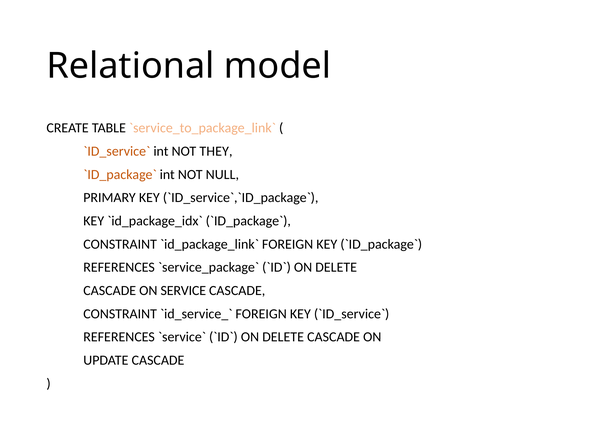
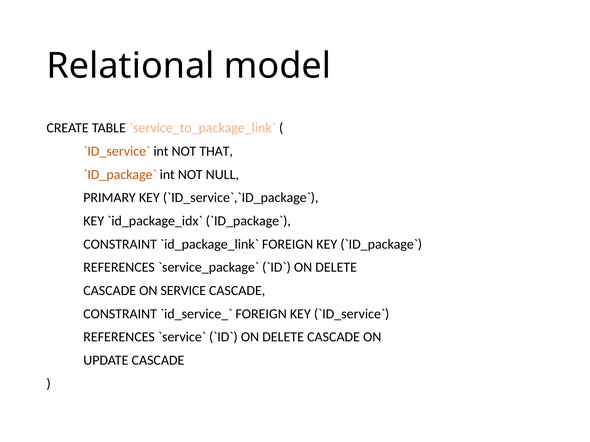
THEY: THEY -> THAT (216, 151)
